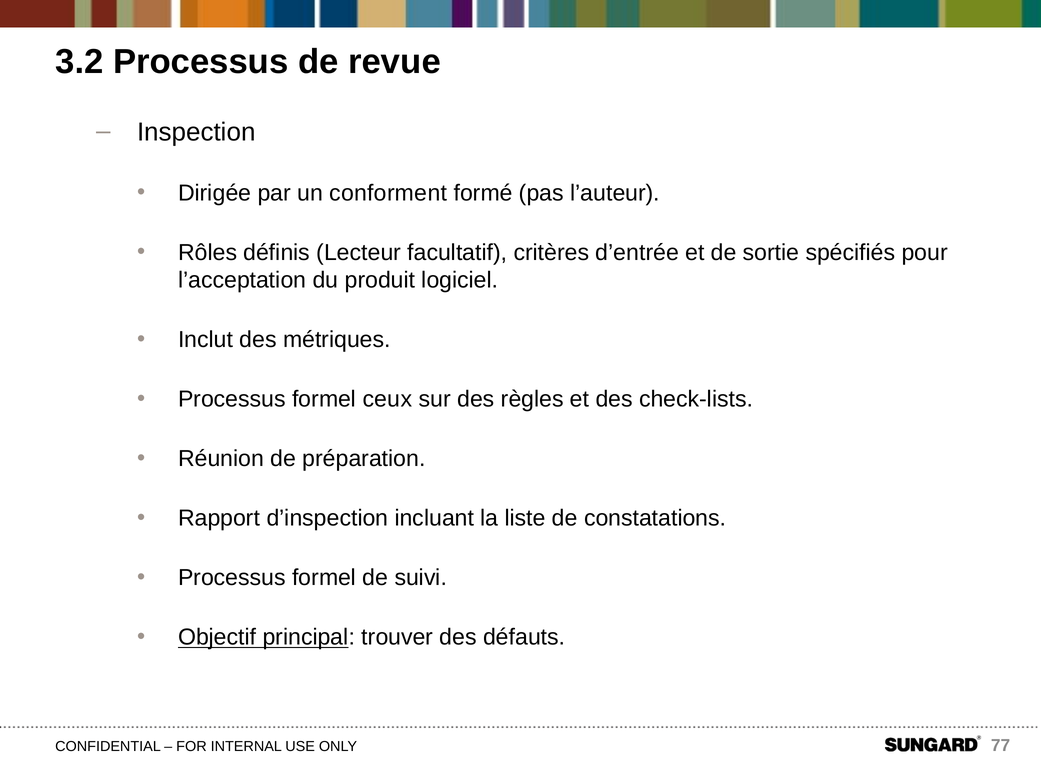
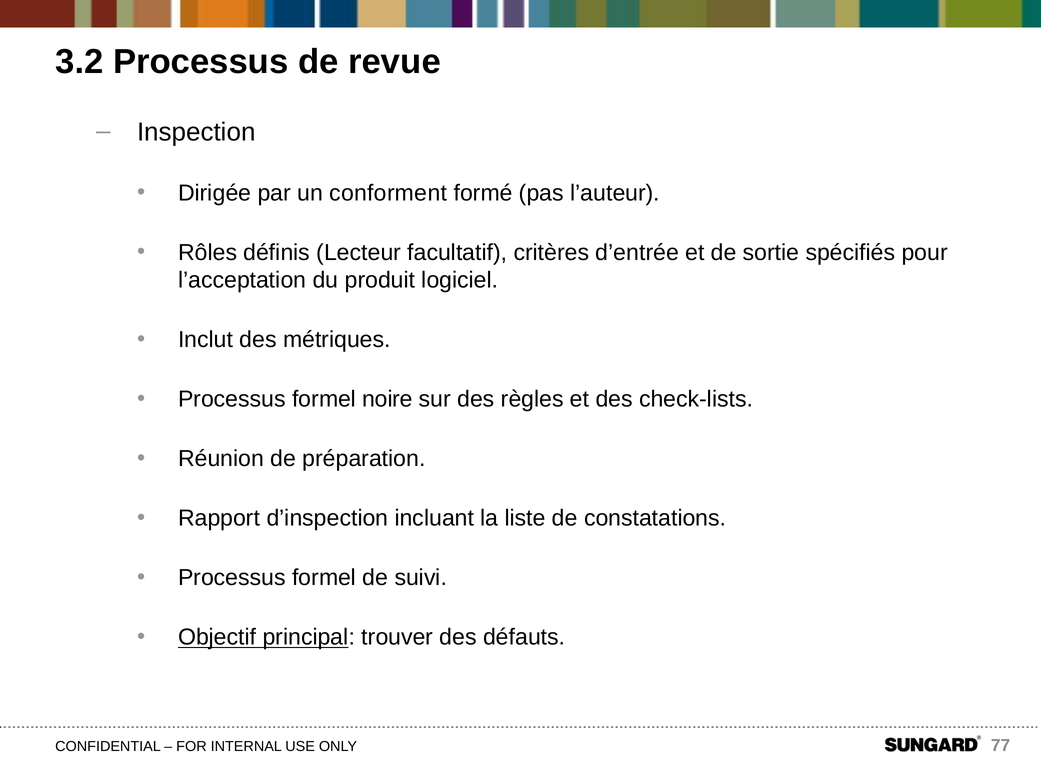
ceux: ceux -> noire (388, 400)
